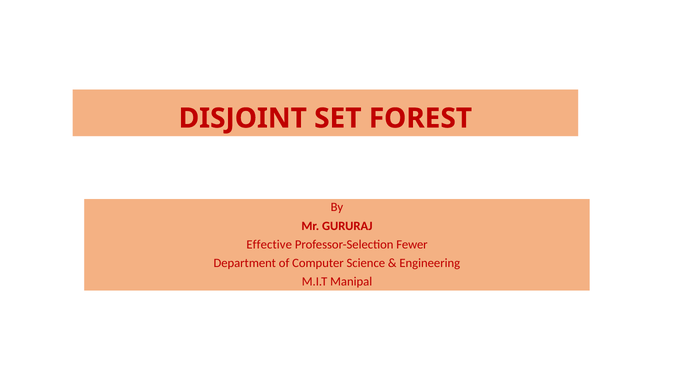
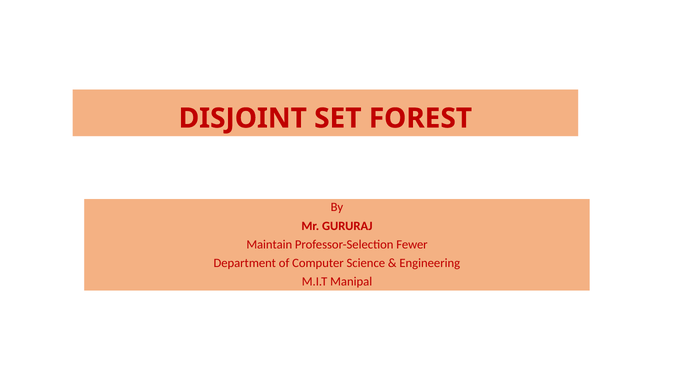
Effective: Effective -> Maintain (269, 244)
